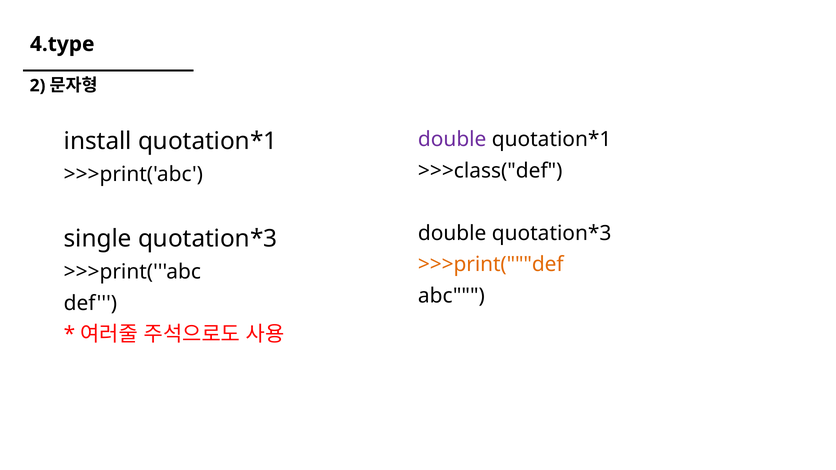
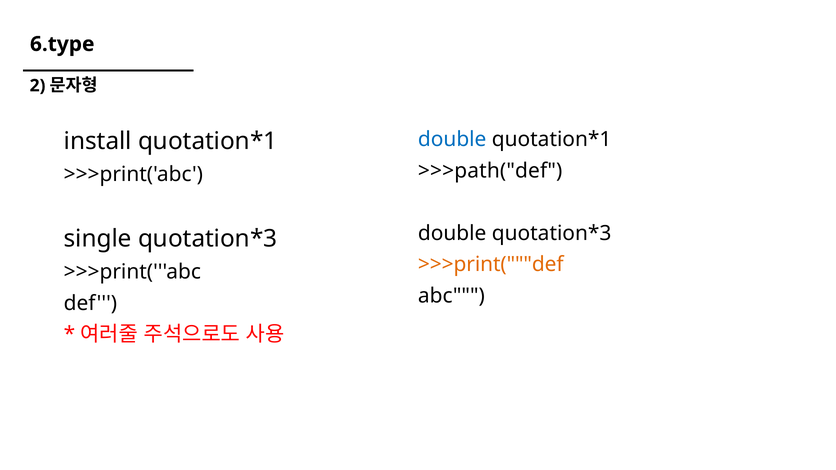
4.type: 4.type -> 6.type (62, 44)
double colour: purple -> blue (452, 139)
>>>class("def: >>>class("def -> >>>path("def (490, 171)
